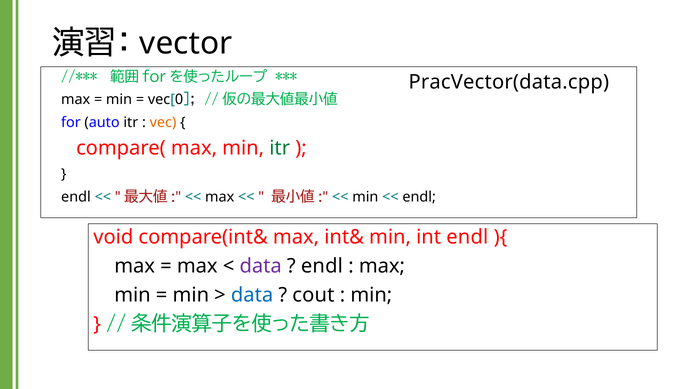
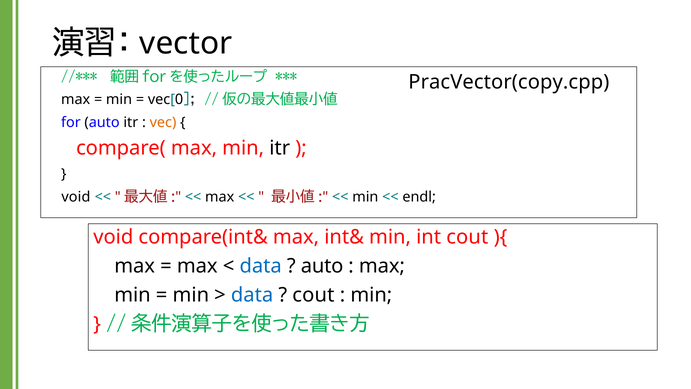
PracVector(data.cpp: PracVector(data.cpp -> PracVector(copy.cpp (509, 82)
itr colour: green -> black (280, 148)
endl: endl -> void (76, 197)
int endl: endl -> cout (467, 237)
data colour: purple -> blue (261, 266)
endl: endl -> auto (322, 266)
